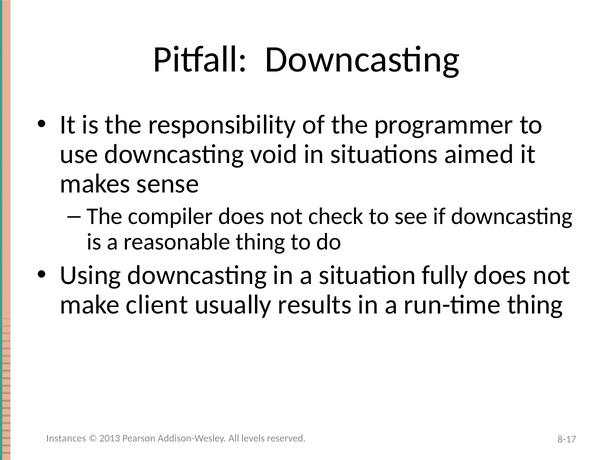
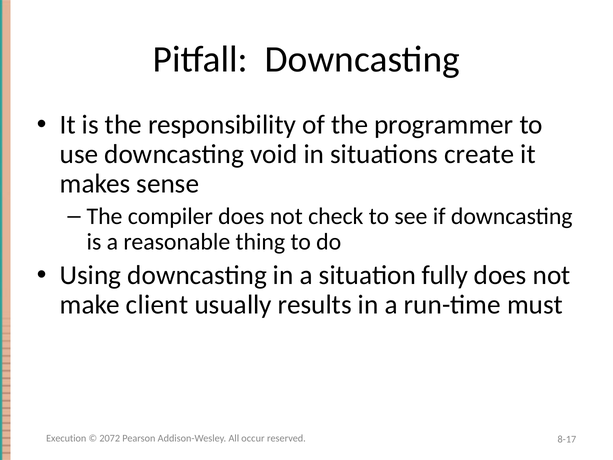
aimed: aimed -> create (479, 154)
run-time thing: thing -> must (535, 304)
Instances: Instances -> Execution (66, 438)
2013: 2013 -> 2072 (110, 438)
levels: levels -> occur (253, 438)
